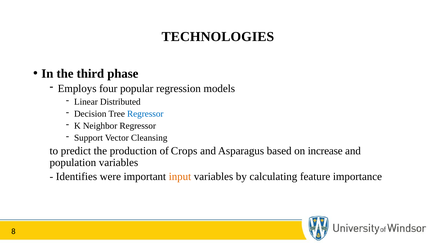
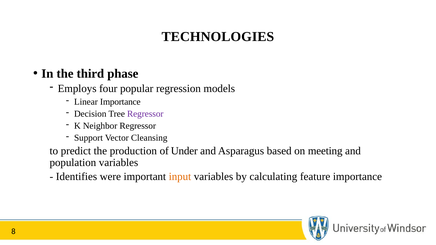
Linear Distributed: Distributed -> Importance (120, 102)
Regressor colour: blue -> purple (145, 114)
Crops: Crops -> Under (184, 151)
increase: increase -> meeting (325, 151)
